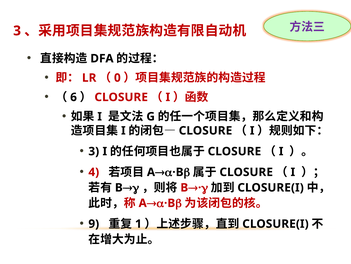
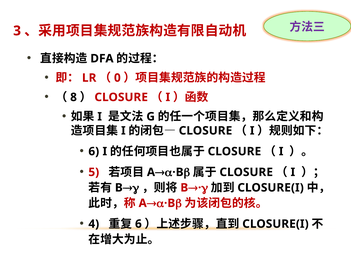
6: 6 -> 8 (74, 97)
3: 3 -> 6 (94, 151)
4: 4 -> 5 (94, 172)
9: 9 -> 4 (94, 223)
1: 1 -> 6 (138, 223)
